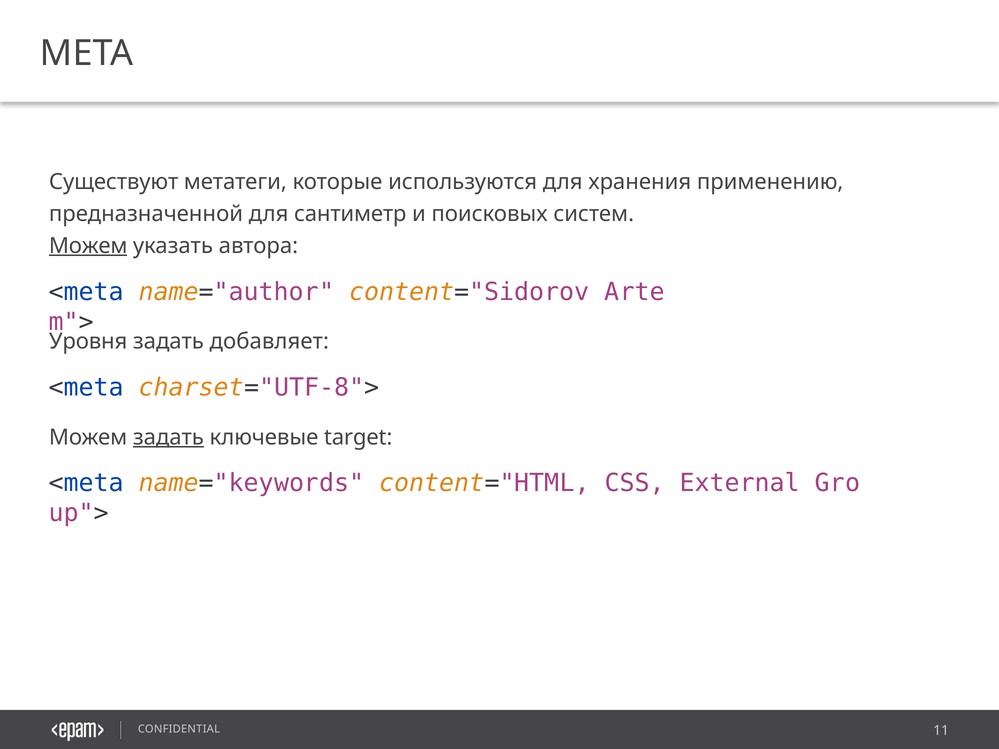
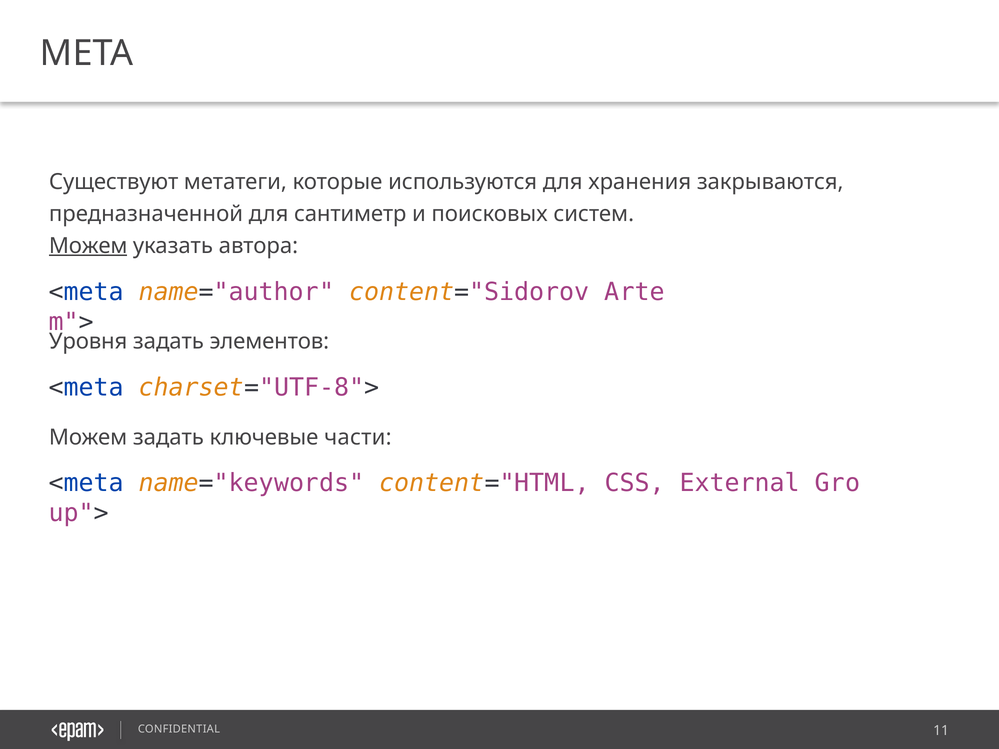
применению: применению -> закрываются (770, 182)
добавляет: добавляет -> элементов (269, 342)
задать underline: present -> none (168, 438)
target: target -> части (358, 438)
